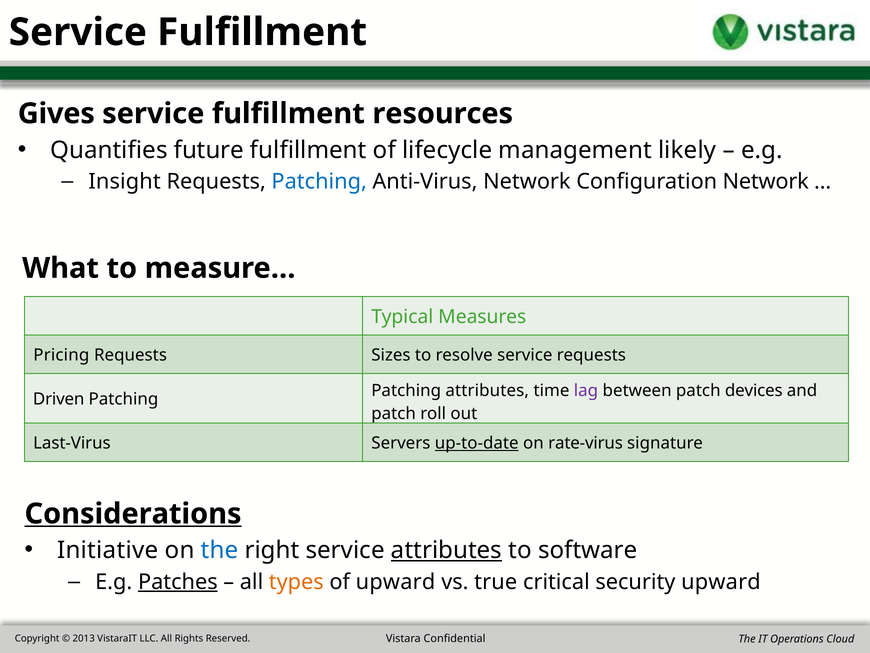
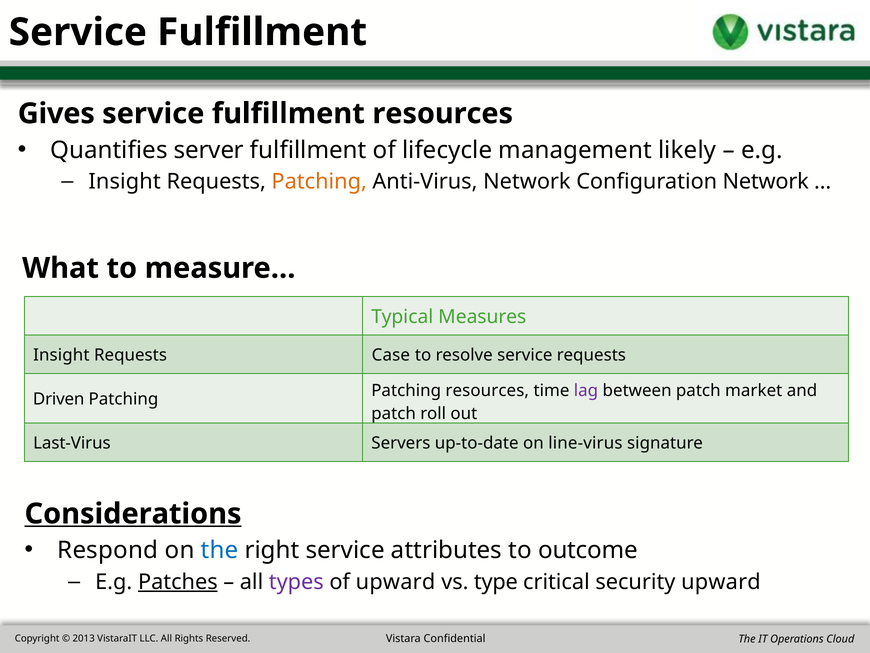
future: future -> server (209, 150)
Patching colour: blue -> orange (319, 182)
Pricing: Pricing -> Insight (61, 355)
Sizes: Sizes -> Case (391, 355)
Patching attributes: attributes -> resources (487, 390)
devices: devices -> market (754, 390)
up-to-date underline: present -> none (477, 443)
rate-virus: rate-virus -> line-virus (585, 443)
Initiative: Initiative -> Respond (108, 550)
attributes underline: present -> none (447, 550)
software: software -> outcome (588, 550)
types colour: orange -> purple (296, 582)
true: true -> type (496, 582)
